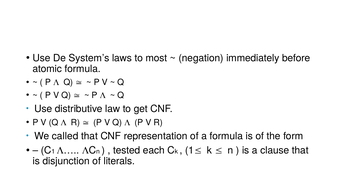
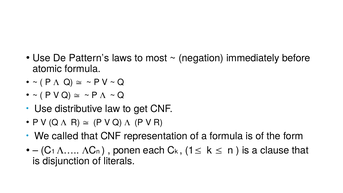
System’s: System’s -> Pattern’s (89, 58)
tested: tested -> ponen (127, 150)
